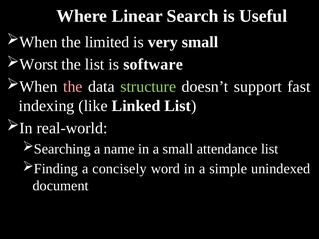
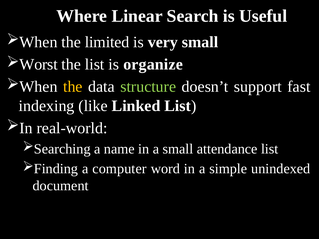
software: software -> organize (153, 64)
the colour: pink -> yellow (73, 87)
concisely: concisely -> computer (120, 169)
